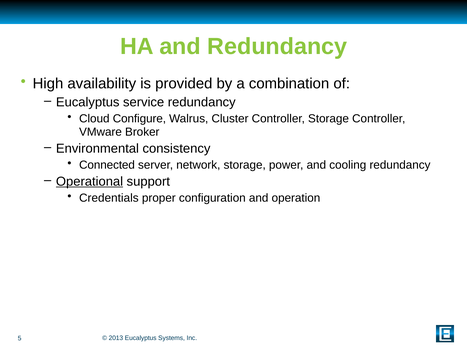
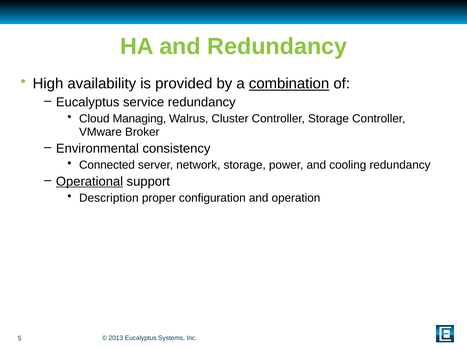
combination underline: none -> present (289, 84)
Configure: Configure -> Managing (139, 119)
Credentials: Credentials -> Description (109, 198)
